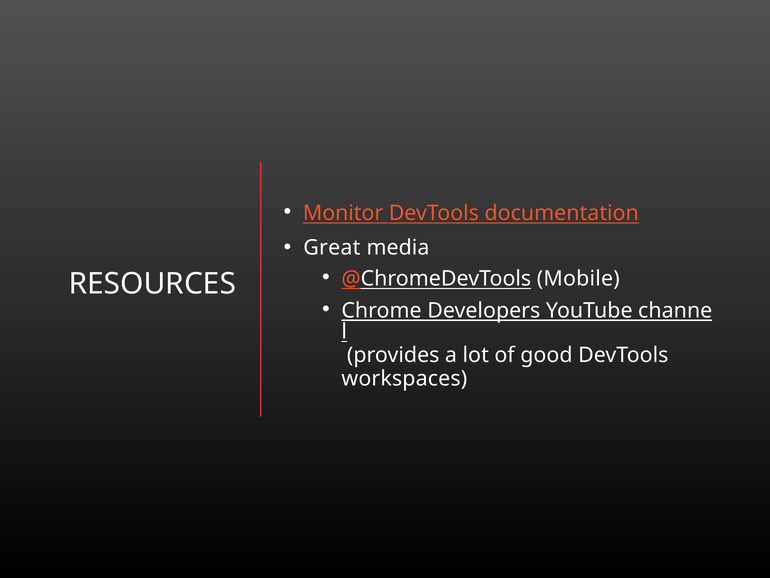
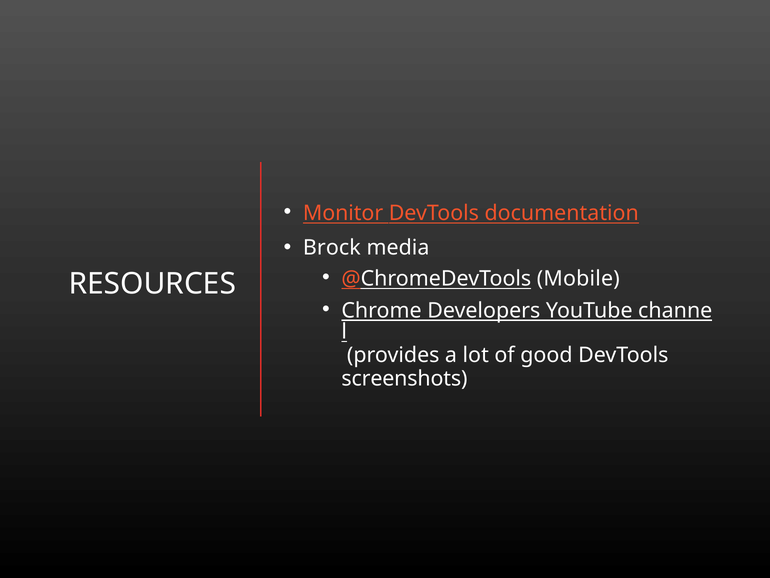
Great: Great -> Brock (332, 248)
workspaces: workspaces -> screenshots (404, 378)
